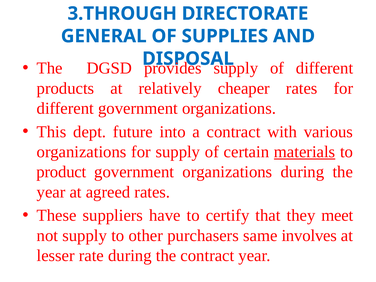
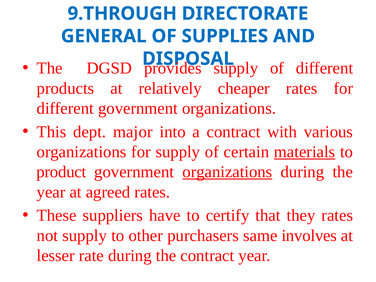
3.THROUGH: 3.THROUGH -> 9.THROUGH (122, 14)
future: future -> major (133, 132)
organizations underline: none -> present (227, 172)
they meet: meet -> rates (337, 215)
